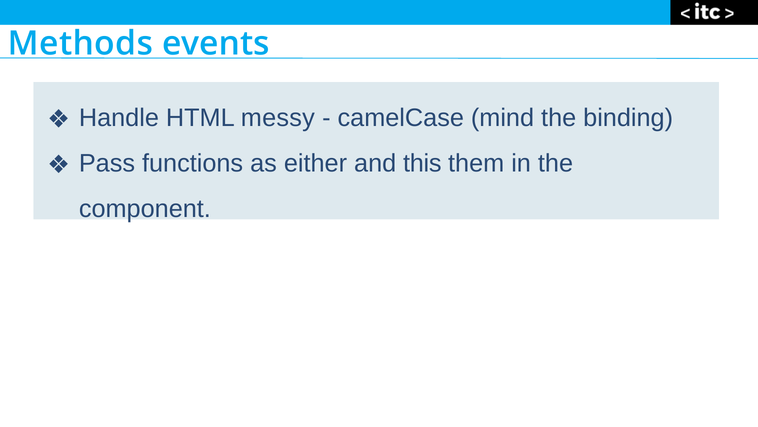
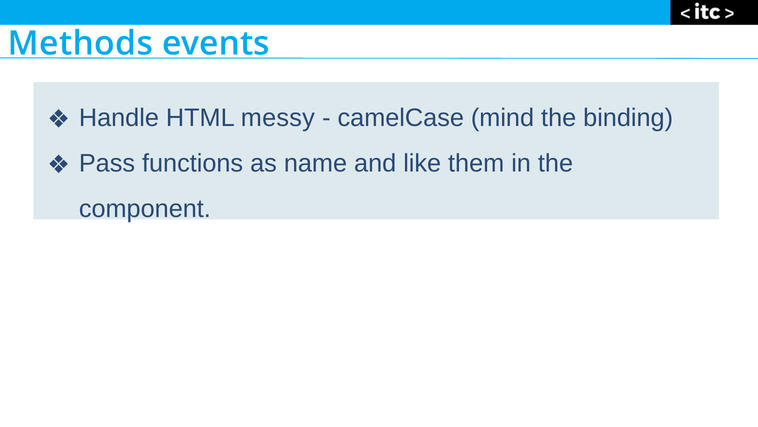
either: either -> name (315, 163)
this: this -> like (422, 163)
